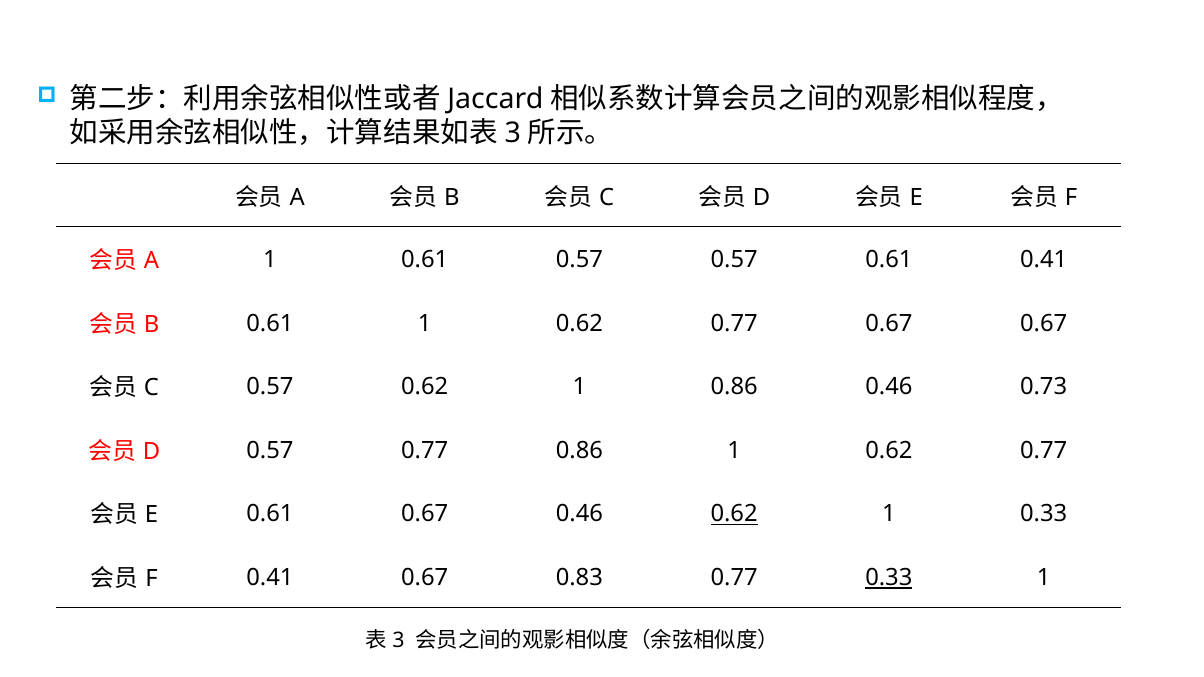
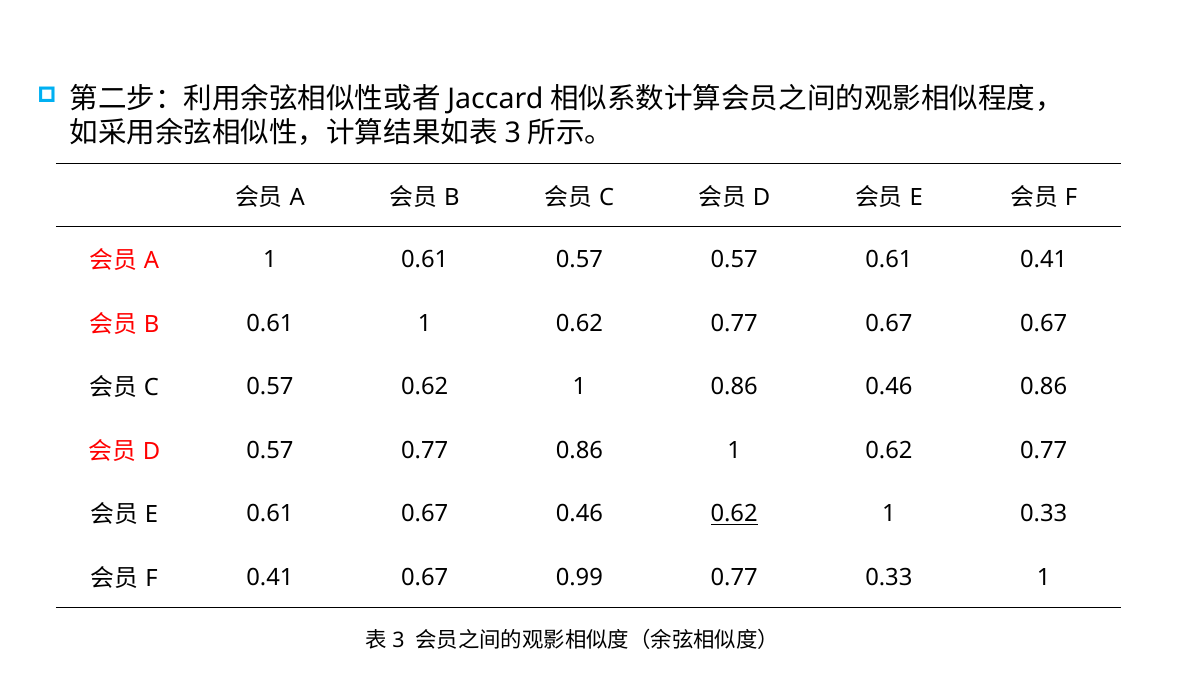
0.46 0.73: 0.73 -> 0.86 (1044, 387)
0.83: 0.83 -> 0.99 (579, 578)
0.33 underline: present -> none (889, 578)
